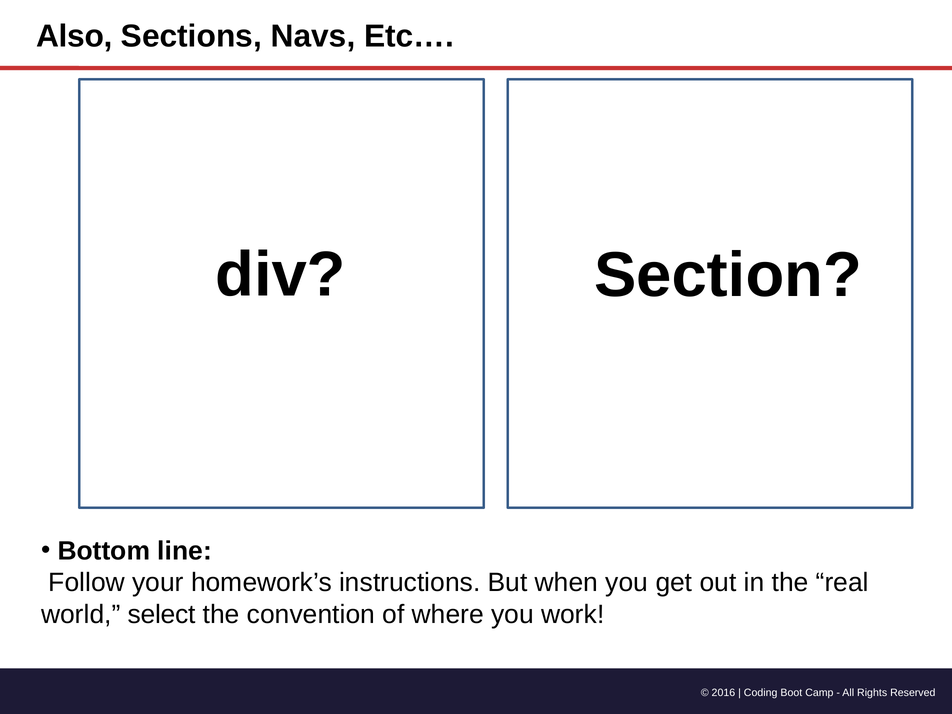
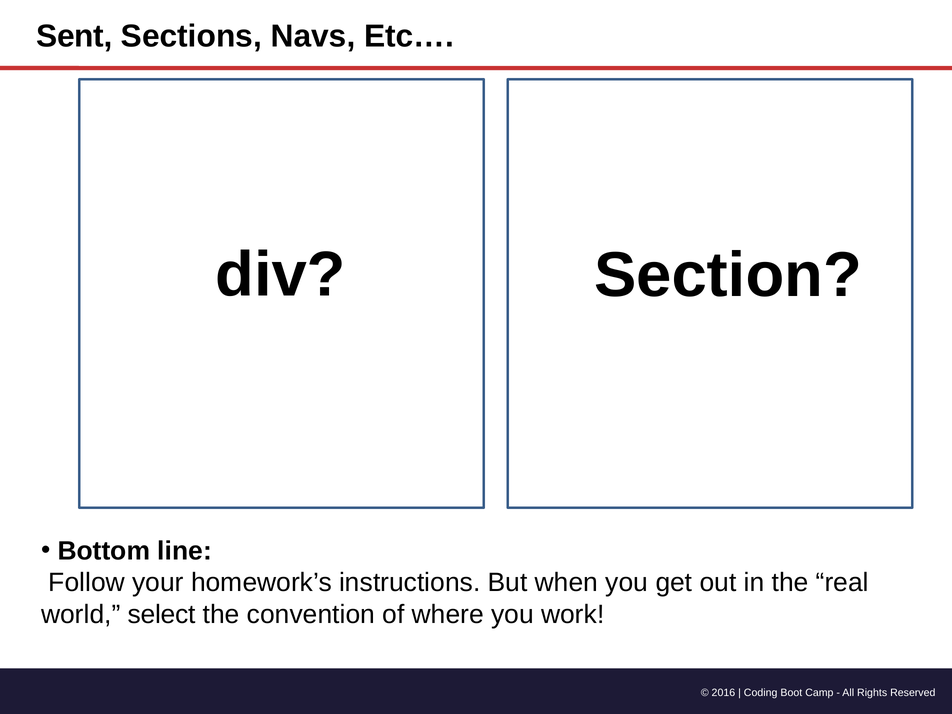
Also: Also -> Sent (74, 36)
